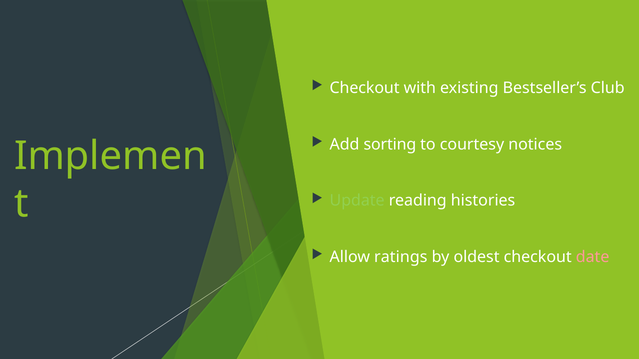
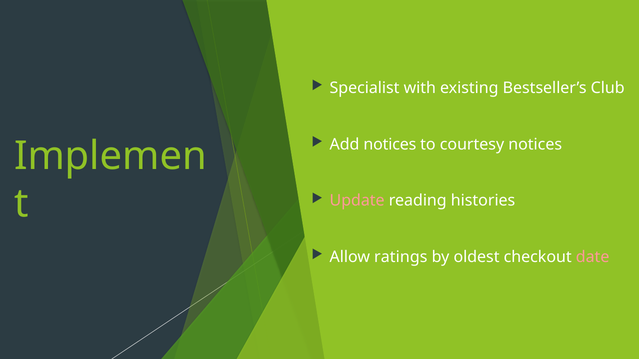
Checkout: Checkout -> Specialist (365, 88)
Add sorting: sorting -> notices (390, 144)
Update colour: light green -> pink (357, 201)
